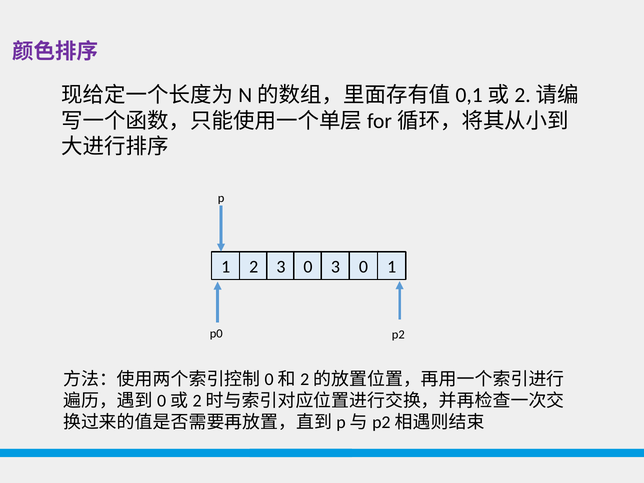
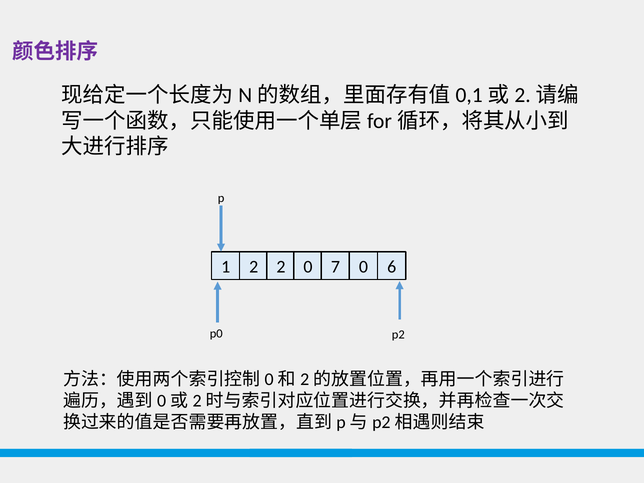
2 3: 3 -> 2 (281, 267)
0 3: 3 -> 7 (335, 267)
0 1: 1 -> 6 (392, 267)
